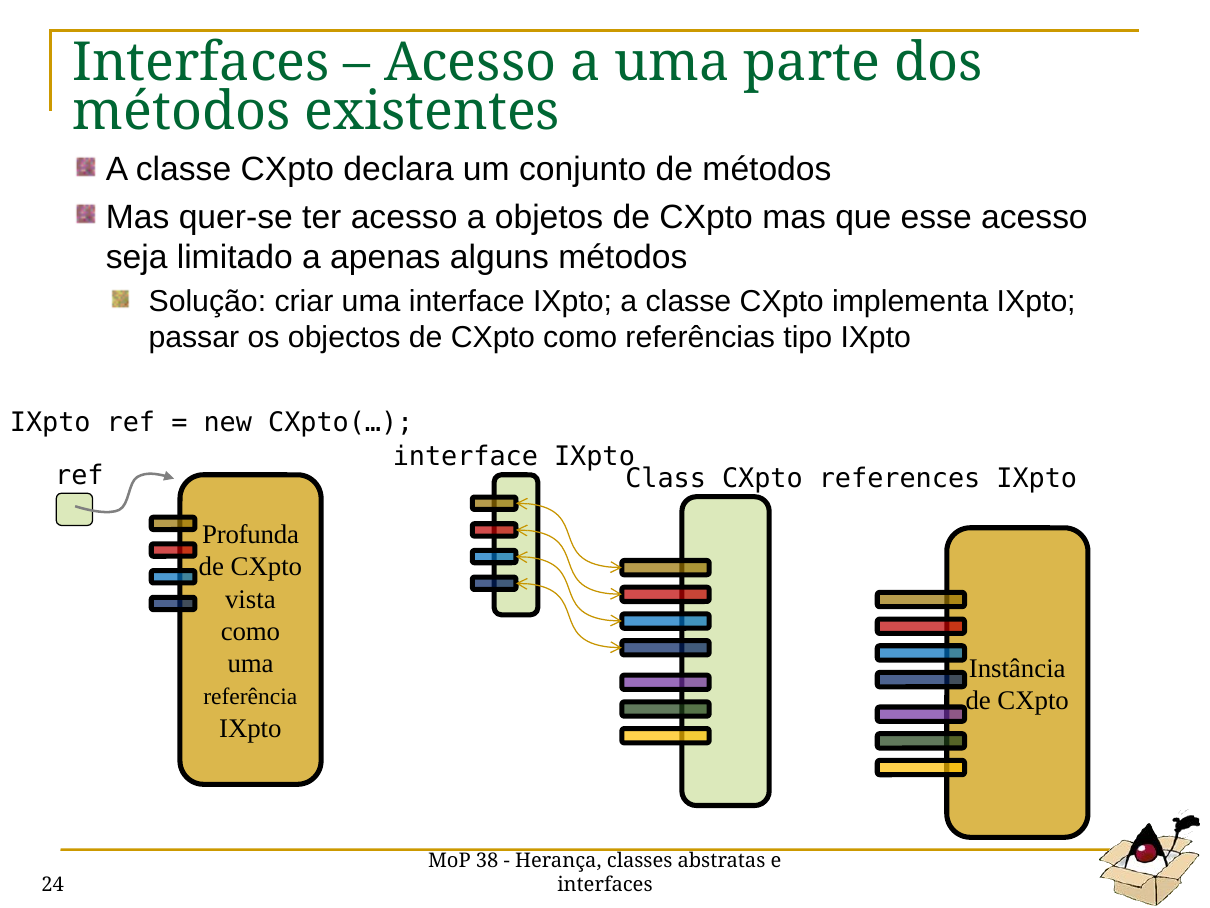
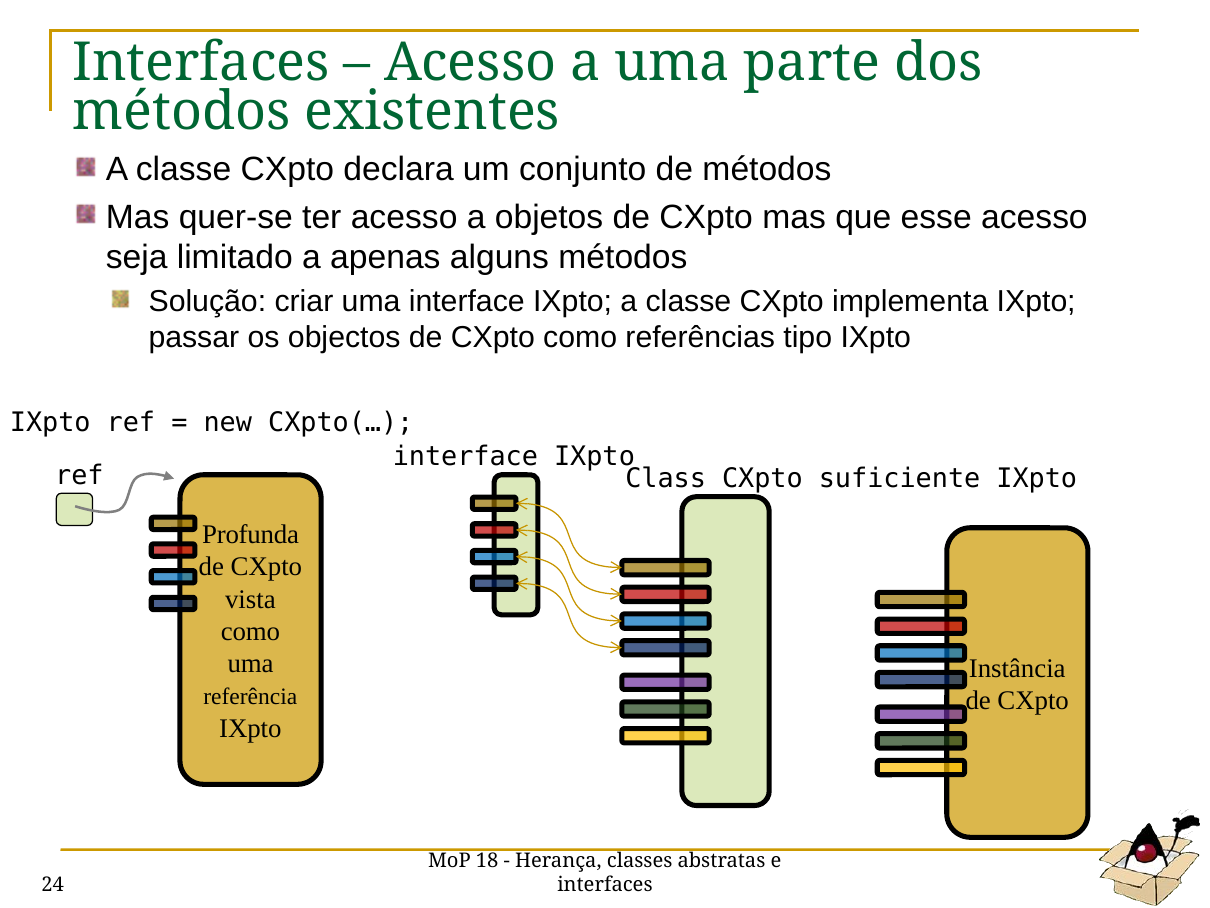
references: references -> suficiente (900, 478)
38: 38 -> 18 (487, 861)
